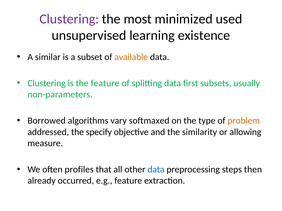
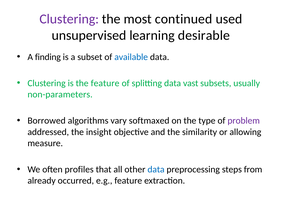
minimized: minimized -> continued (184, 19)
existence: existence -> desirable (204, 36)
similar: similar -> finding (48, 57)
available colour: orange -> blue (131, 57)
first: first -> vast (191, 83)
problem colour: orange -> purple (244, 121)
specify: specify -> insight (99, 132)
then: then -> from (253, 170)
